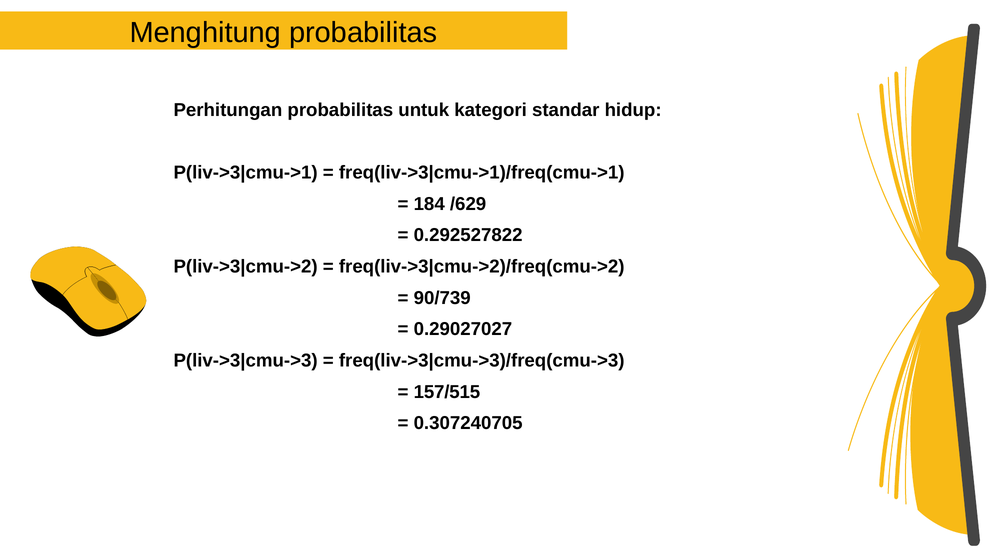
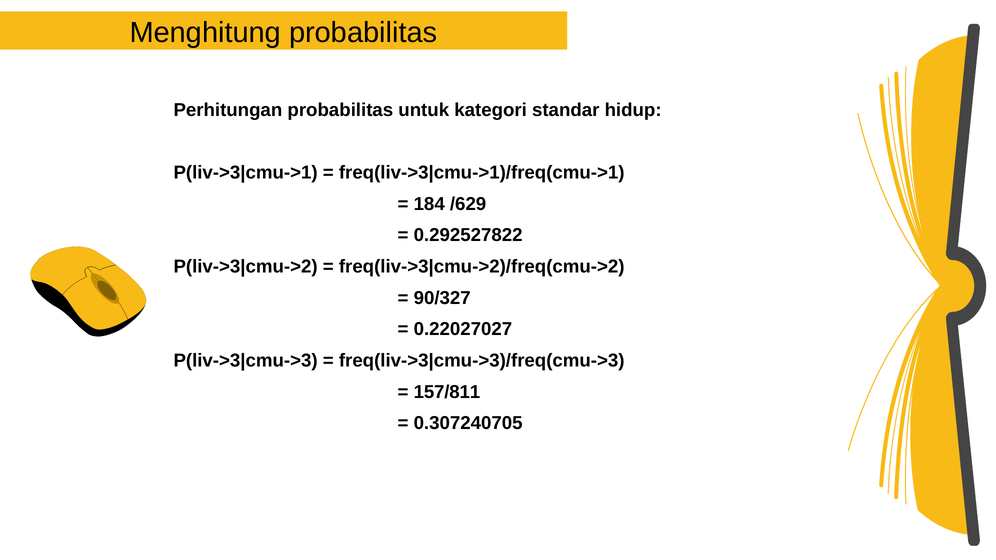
90/739: 90/739 -> 90/327 (442, 298)
0.29027027: 0.29027027 -> 0.22027027 (463, 329)
157/515: 157/515 -> 157/811 (447, 392)
